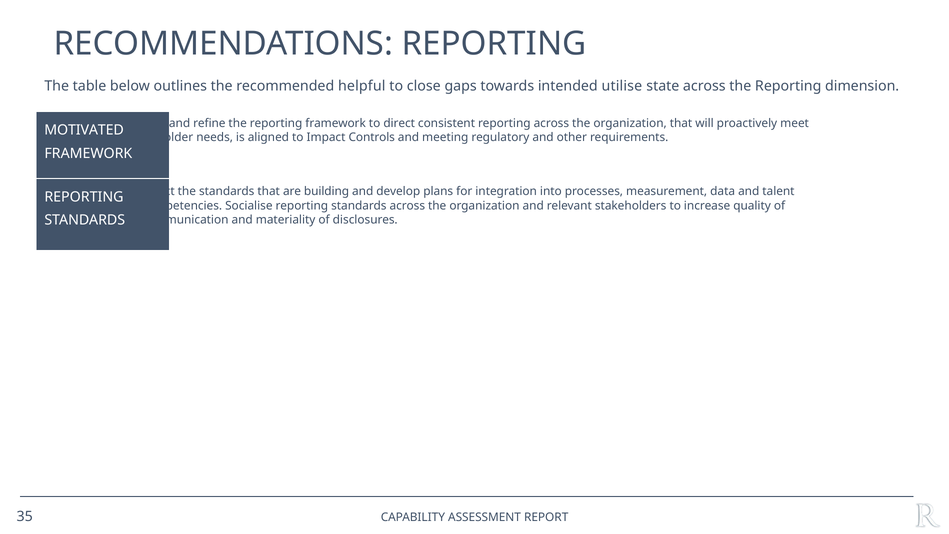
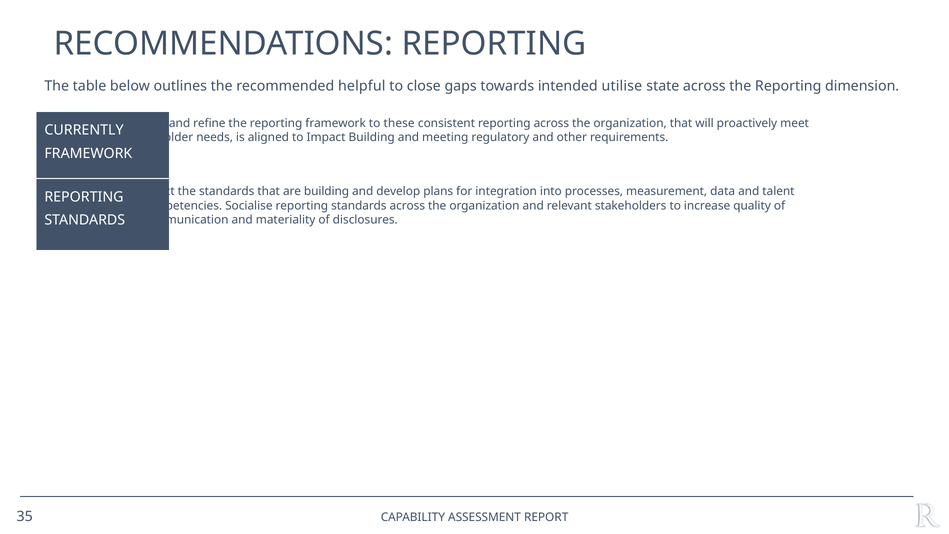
direct: direct -> these (399, 123)
MOTIVATED: MOTIVATED -> CURRENTLY (84, 130)
Impact Controls: Controls -> Building (372, 137)
